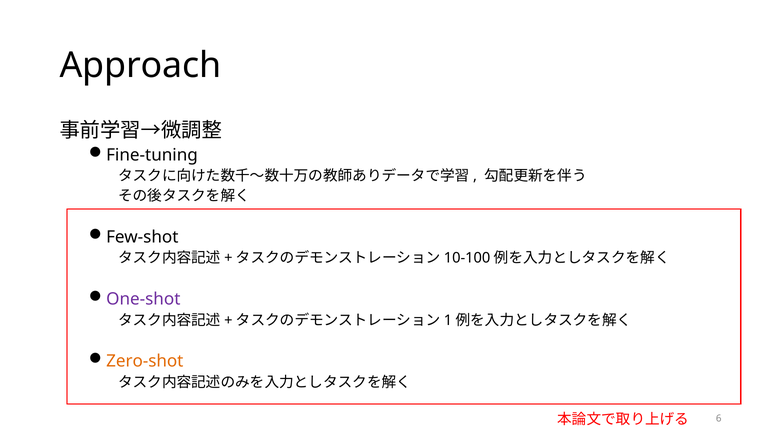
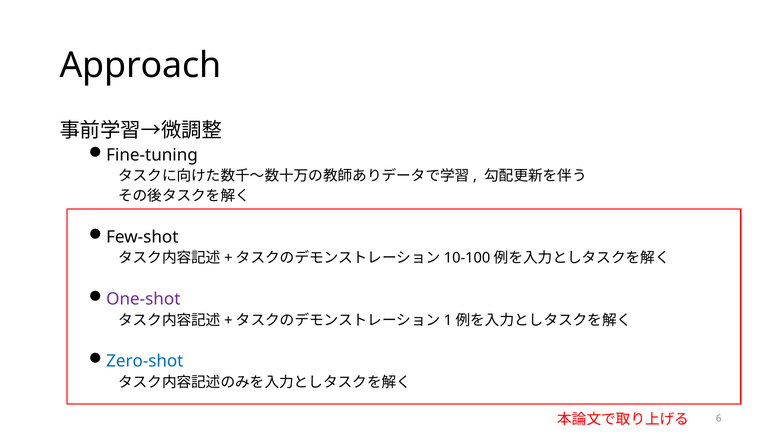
Zero-shot colour: orange -> blue (145, 362)
